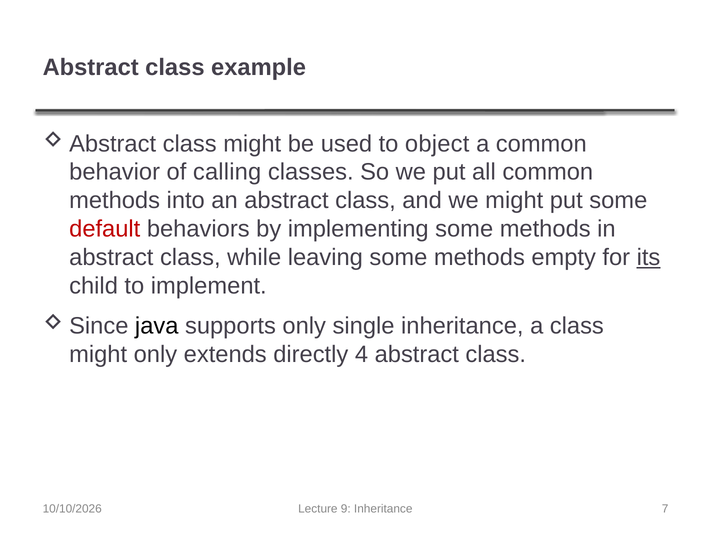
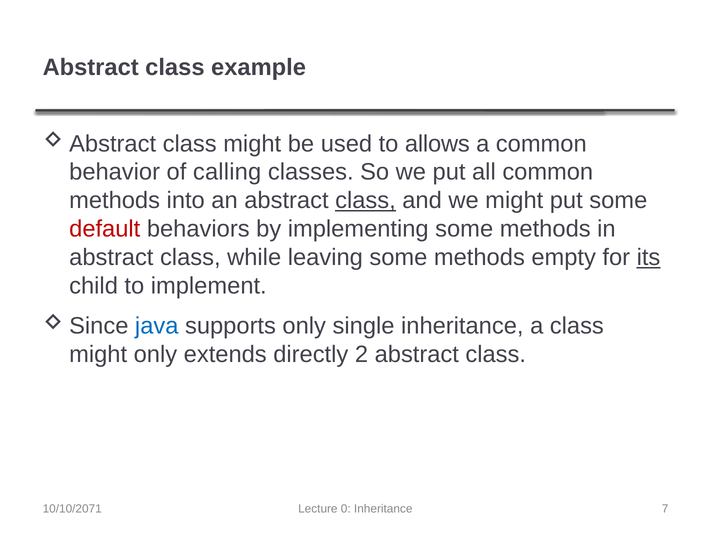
object: object -> allows (437, 144)
class underline: none -> present (365, 201)
java colour: black -> blue (157, 326)
4: 4 -> 2 (362, 355)
10/10/2026: 10/10/2026 -> 10/10/2071 (72, 509)
9: 9 -> 0 (346, 509)
